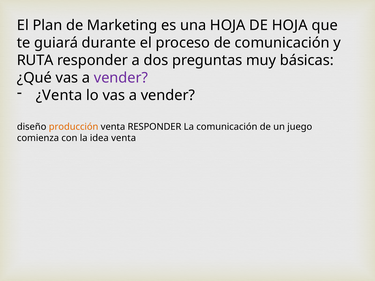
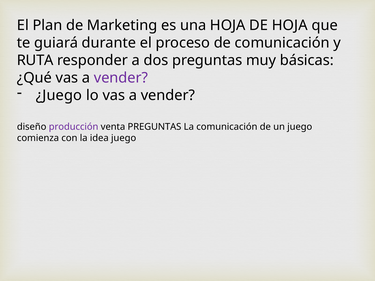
¿Venta: ¿Venta -> ¿Juego (59, 95)
producción colour: orange -> purple (74, 127)
venta RESPONDER: RESPONDER -> PREGUNTAS (154, 127)
idea venta: venta -> juego (124, 138)
